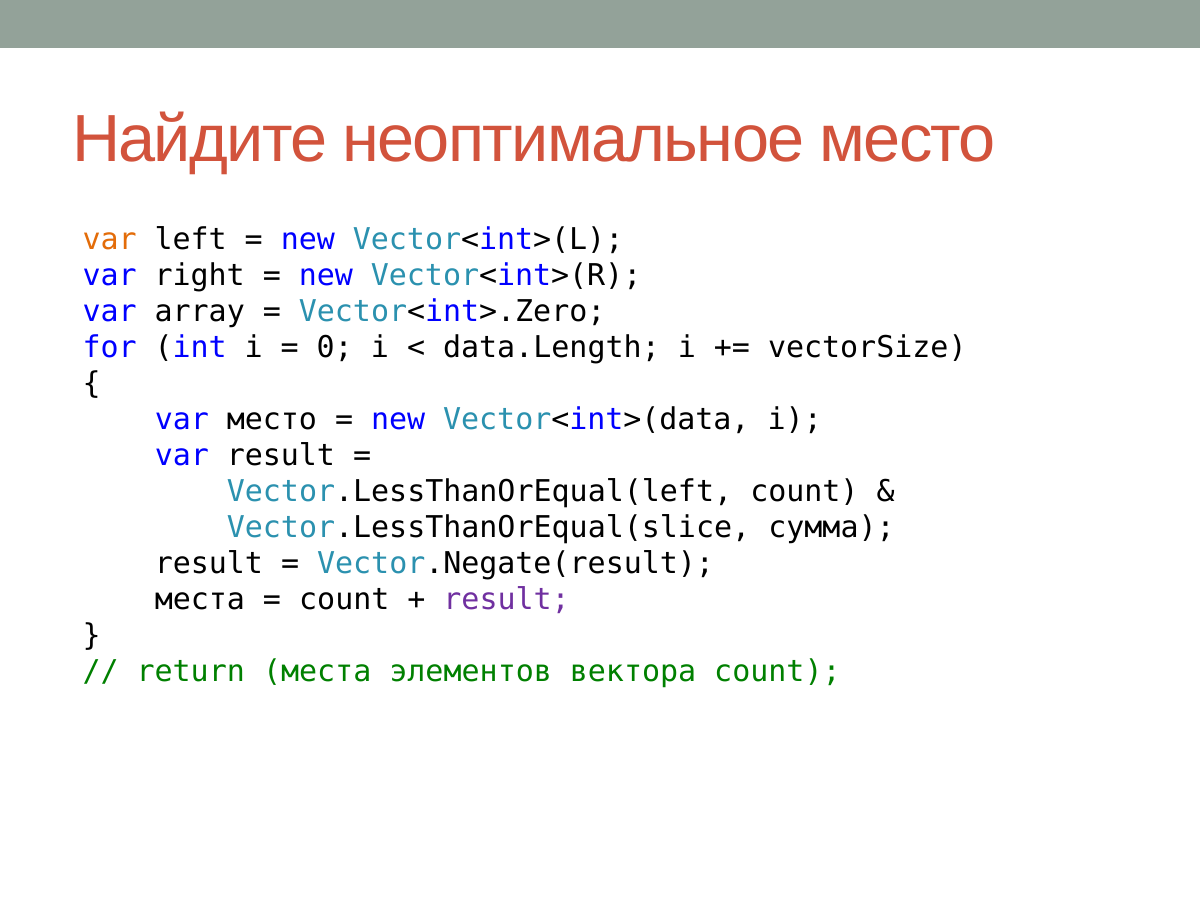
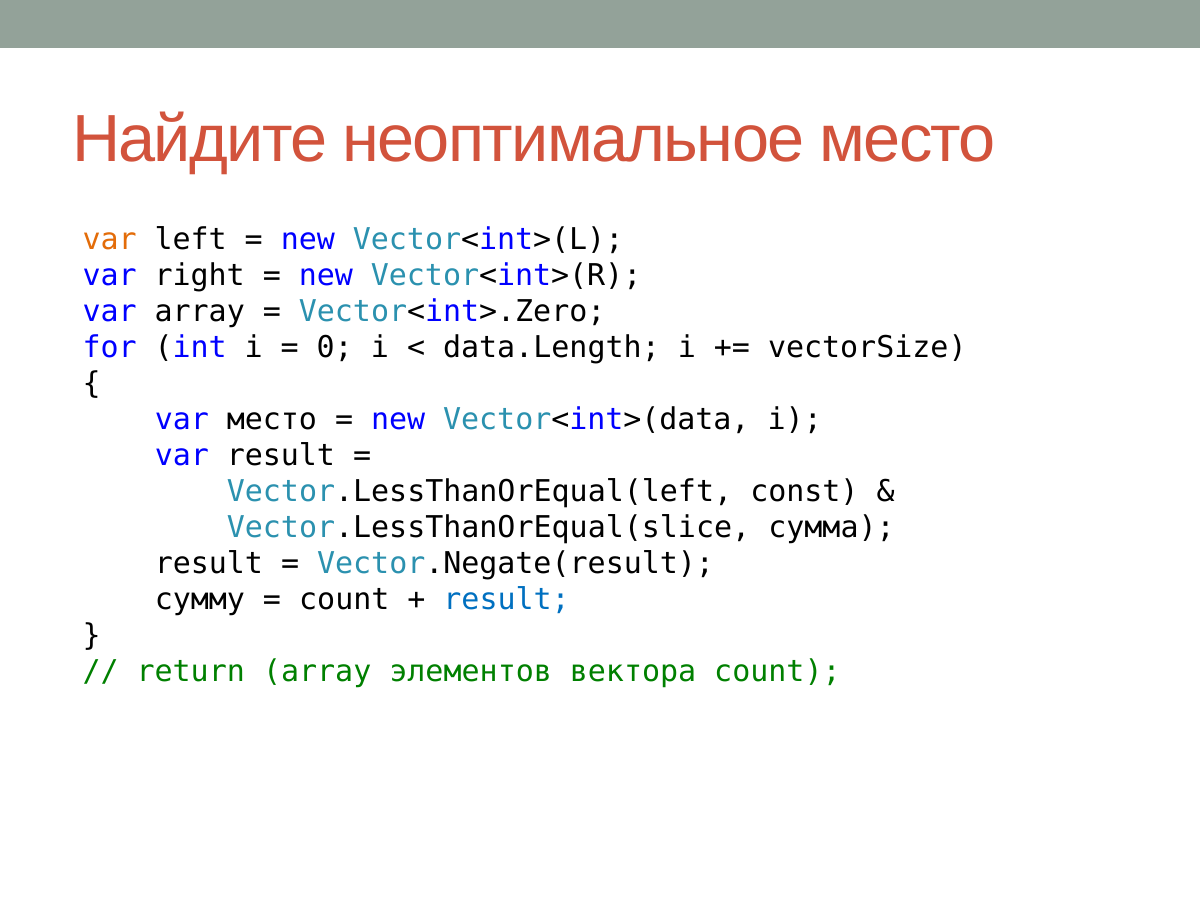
Vector.LessThanOrEqual(left count: count -> const (804, 492)
места: места -> сумму (200, 600)
result colour: purple -> blue (507, 600)
return места: места -> array (317, 672)
